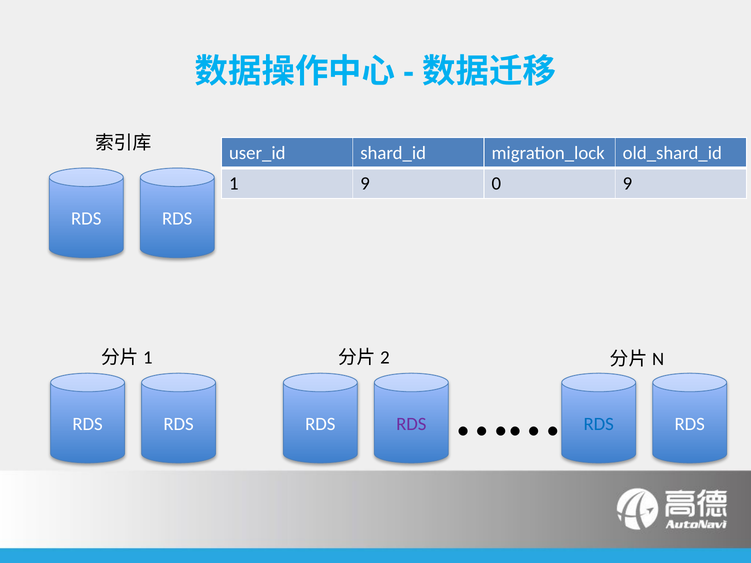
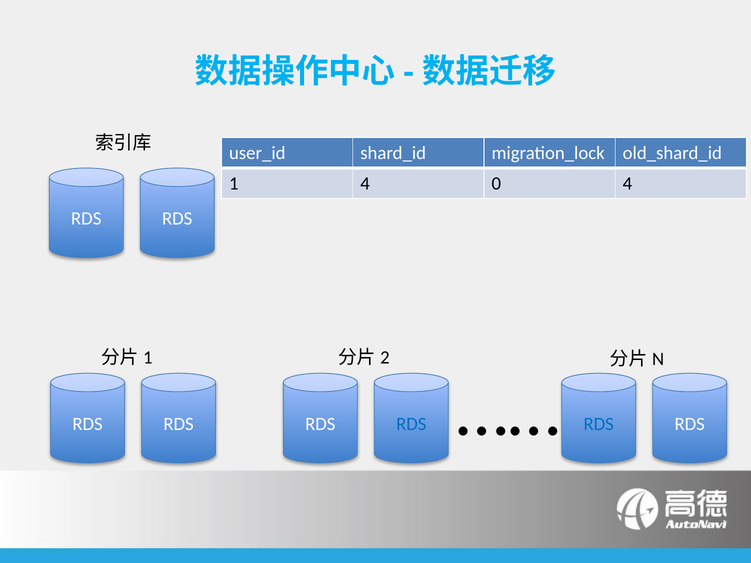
1 9: 9 -> 4 (365, 184)
0 9: 9 -> 4 (627, 184)
RDS colour: purple -> blue (411, 424)
